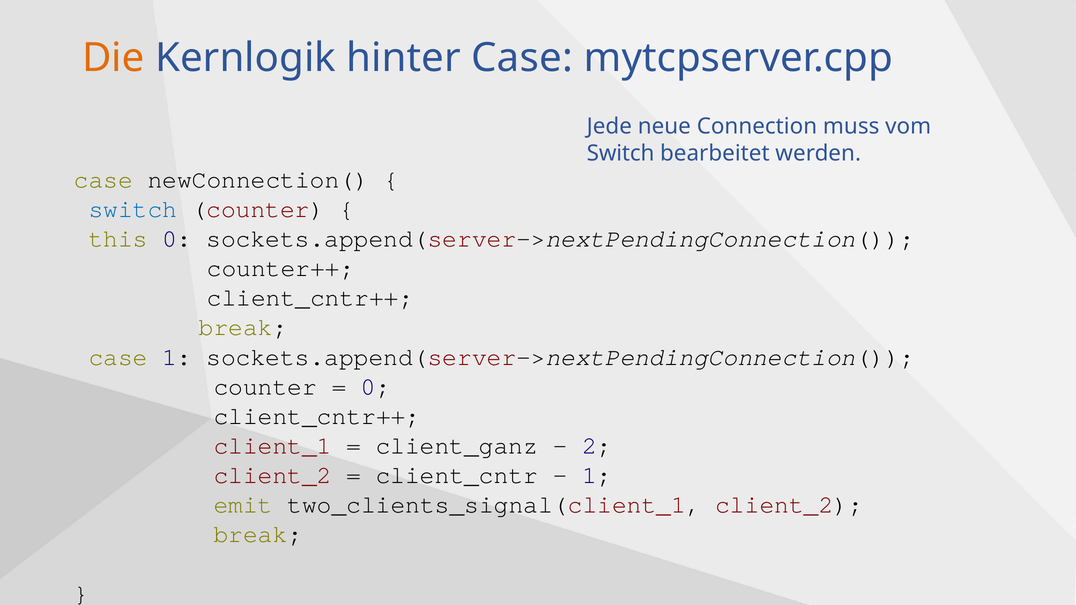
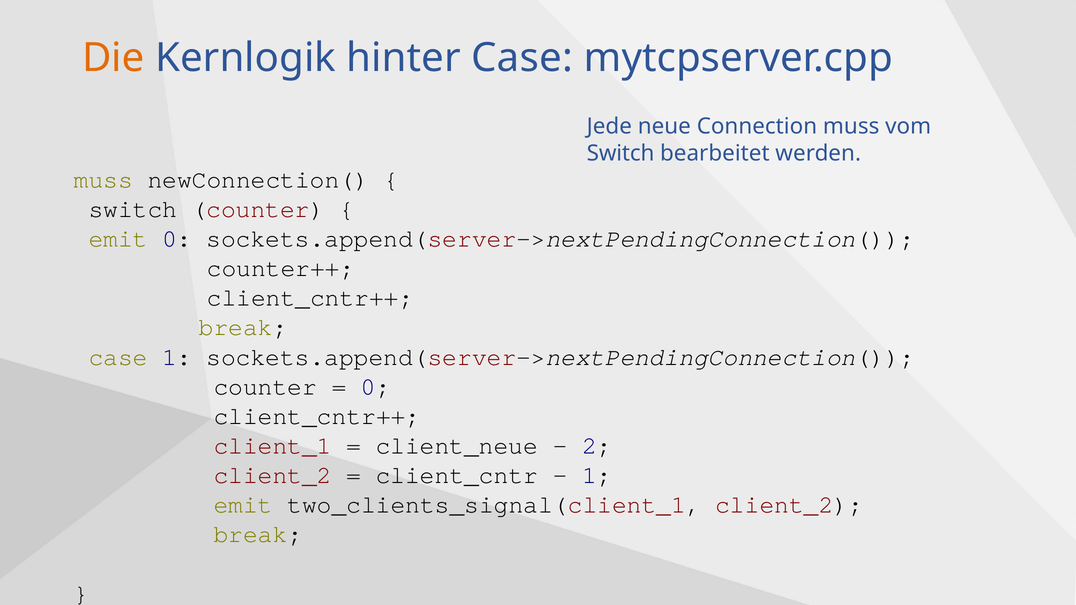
case: case -> muss (103, 180)
switch colour: blue -> black (133, 209)
this: this -> emit (118, 239)
client_ganz: client_ganz -> client_neue (457, 446)
